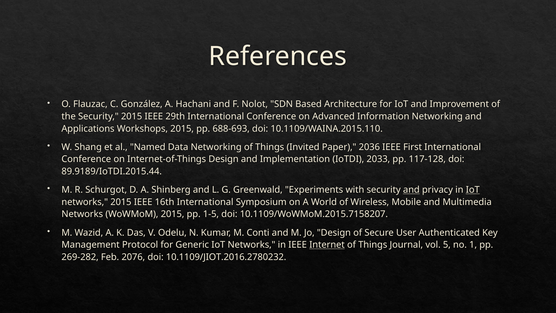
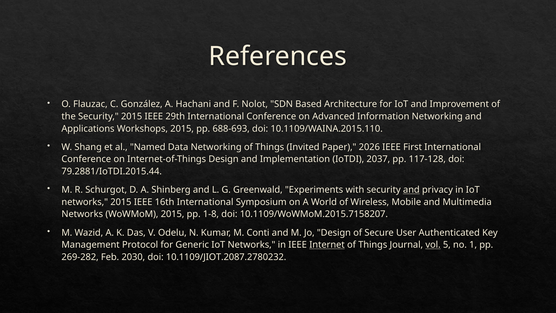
2036: 2036 -> 2026 (369, 147)
2033: 2033 -> 2037 (378, 159)
89.9189/IoTDI.2015.44: 89.9189/IoTDI.2015.44 -> 79.2881/IoTDI.2015.44 (112, 171)
IoT underline: present -> none (473, 190)
1-5: 1-5 -> 1-8 (211, 214)
vol underline: none -> present (433, 245)
2076: 2076 -> 2030 (133, 257)
10.1109/JIOT.2016.2780232: 10.1109/JIOT.2016.2780232 -> 10.1109/JIOT.2087.2780232 (226, 257)
